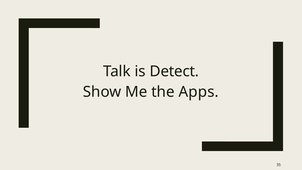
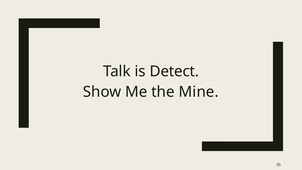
Apps: Apps -> Mine (199, 92)
